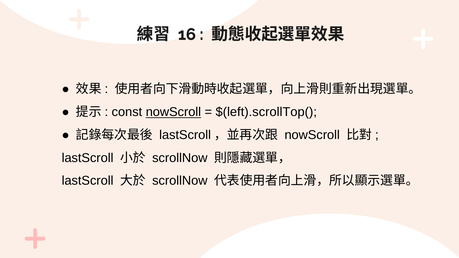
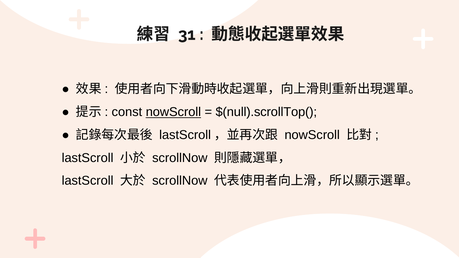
16: 16 -> 31 (187, 34)
$(left).scrollTop(: $(left).scrollTop( -> $(null).scrollTop( (266, 112)
